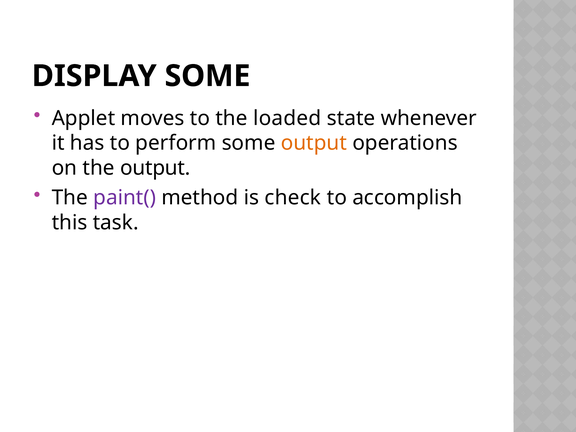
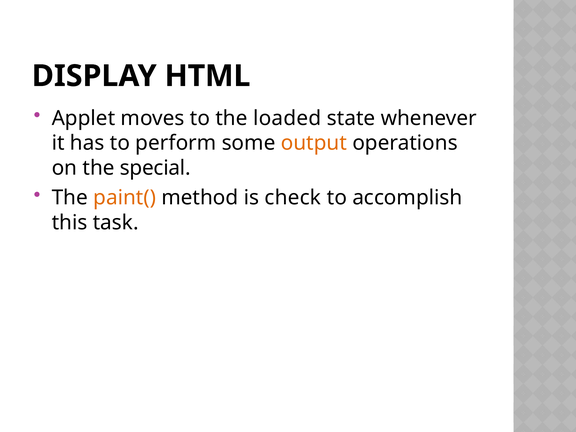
DISPLAY SOME: SOME -> HTML (208, 76)
the output: output -> special (155, 168)
paint( colour: purple -> orange (125, 198)
